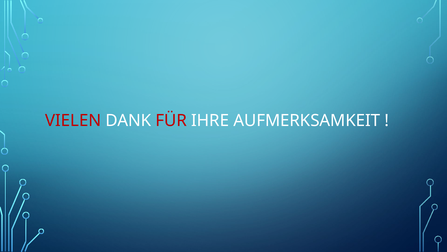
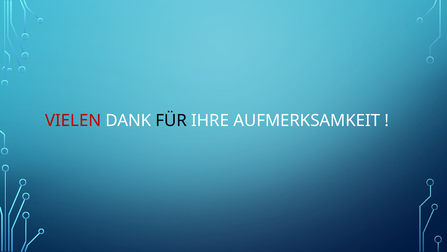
FÜR colour: red -> black (171, 120)
